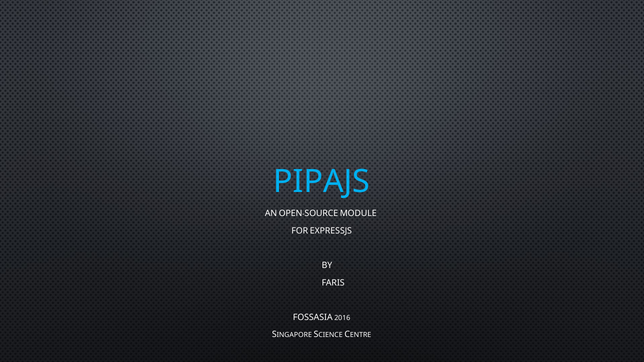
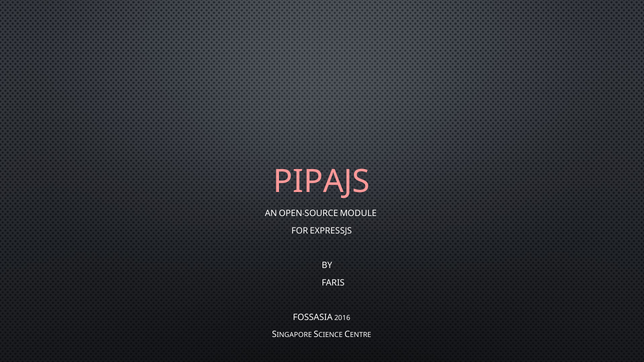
PIPAJS colour: light blue -> pink (322, 182)
